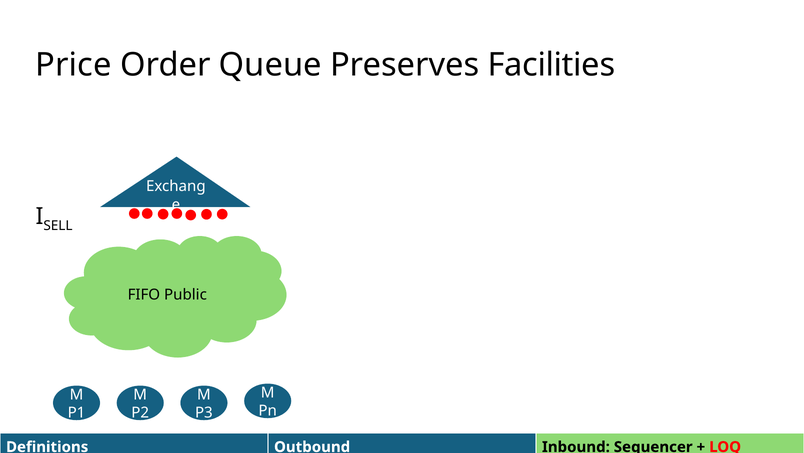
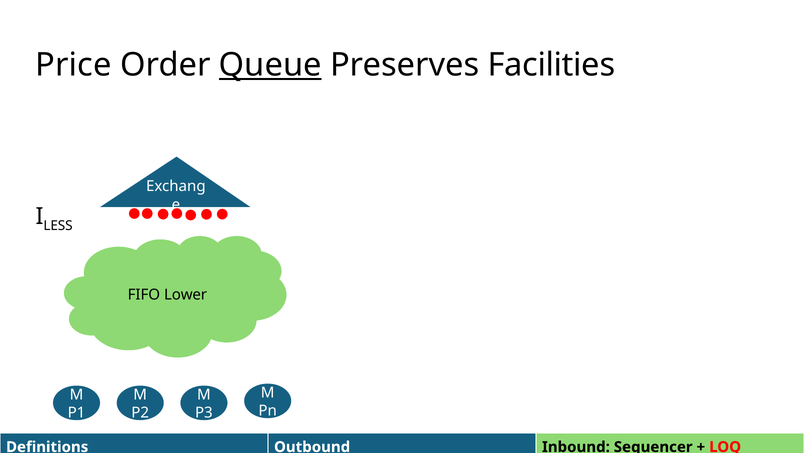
Queue underline: none -> present (270, 65)
SELL: SELL -> LESS (58, 225)
Public: Public -> Lower (186, 294)
